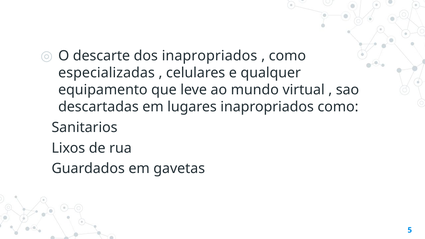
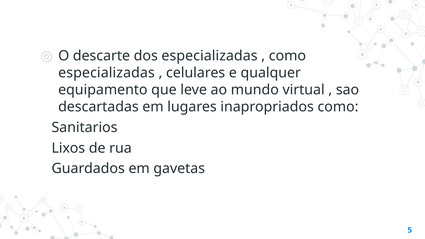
dos inapropriados: inapropriados -> especializadas (210, 56)
